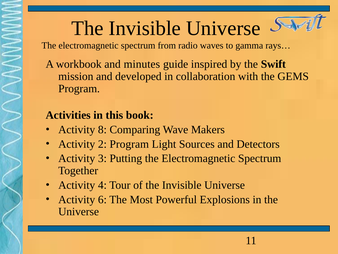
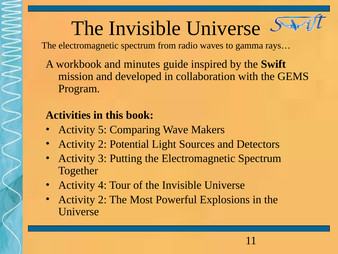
8: 8 -> 5 (102, 129)
2 Program: Program -> Potential (129, 144)
6: 6 -> 2 (102, 199)
